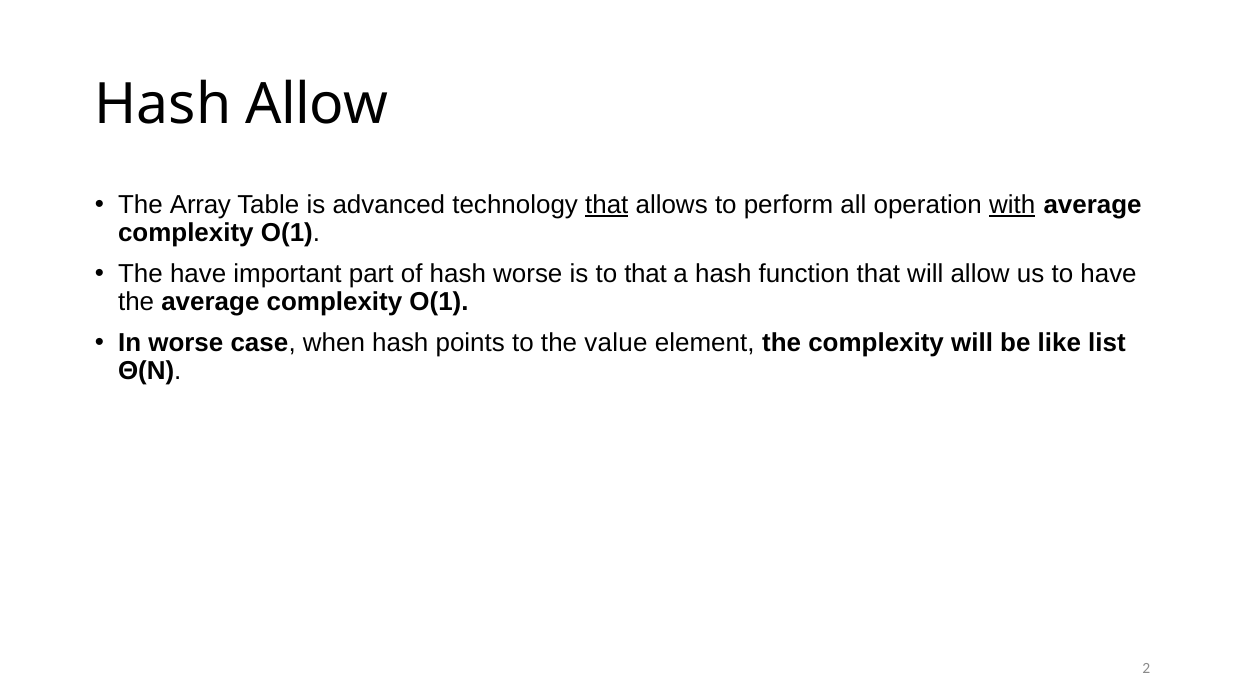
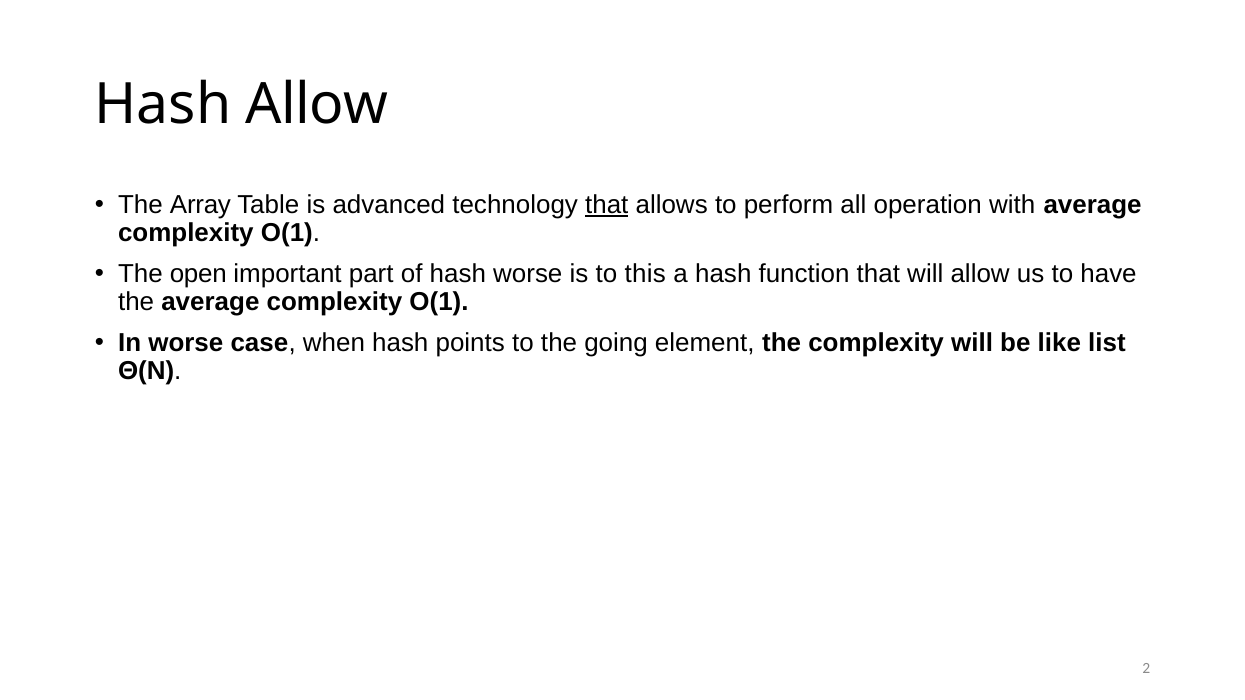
with underline: present -> none (1012, 205)
The have: have -> open (198, 274)
to that: that -> this (645, 274)
value: value -> going (616, 343)
